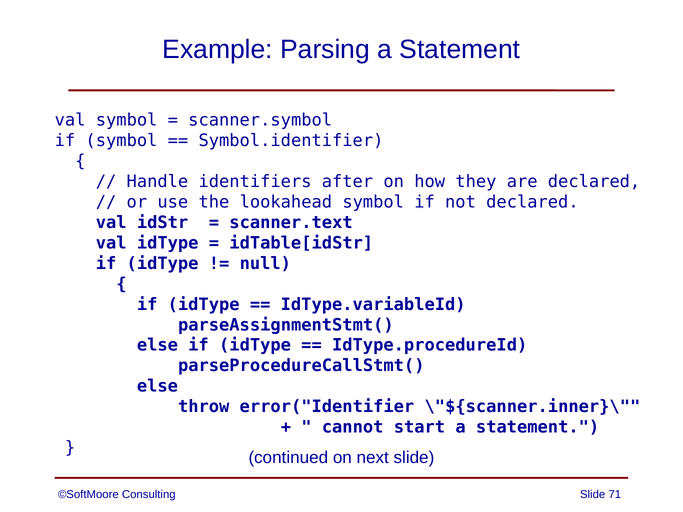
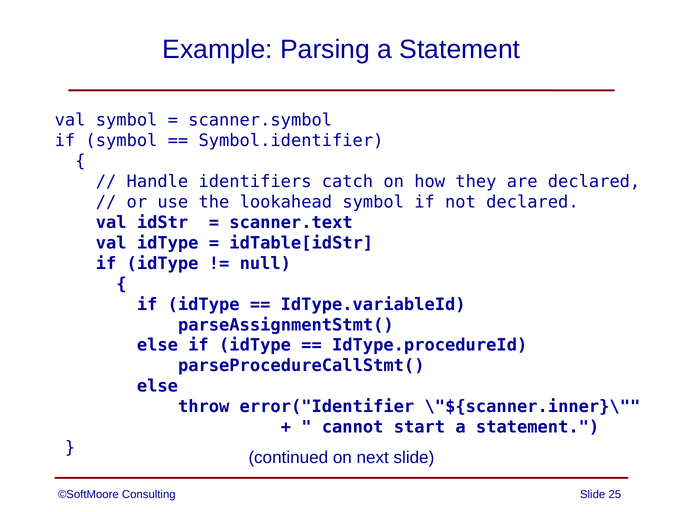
after: after -> catch (347, 182)
71: 71 -> 25 (615, 495)
